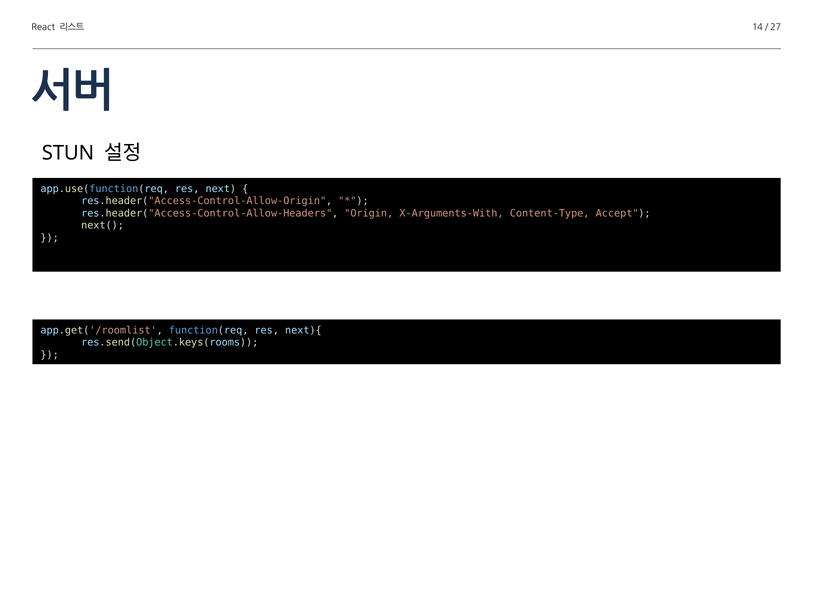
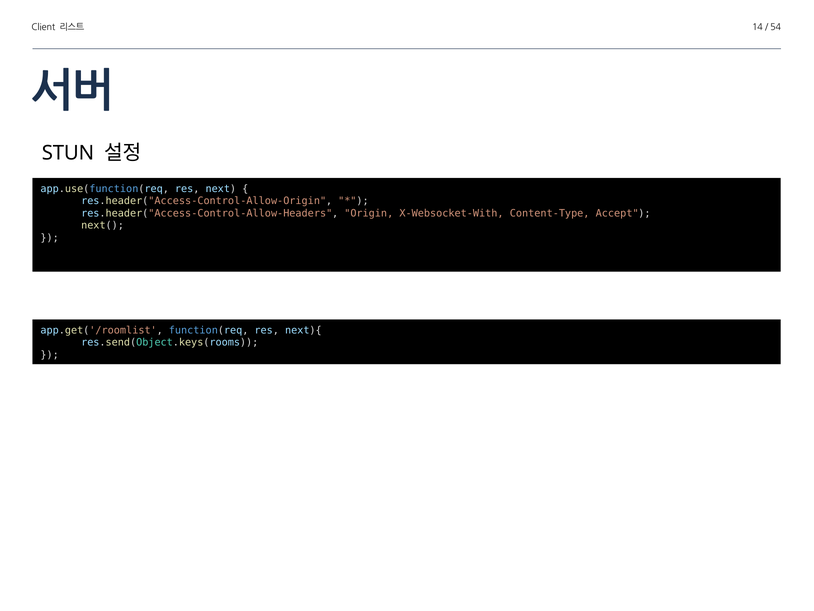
React: React -> Client (43, 27)
27: 27 -> 54 (776, 27)
X-Arguments-With: X-Arguments-With -> X-Websocket-With (452, 213)
